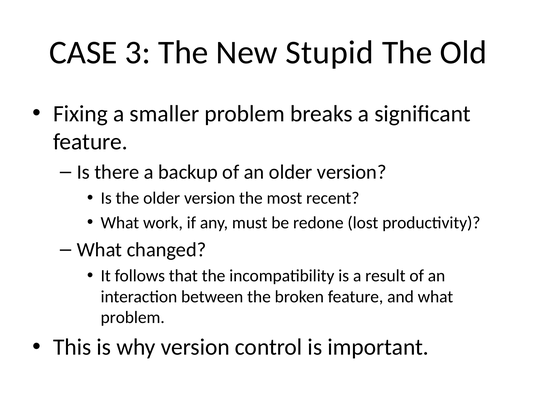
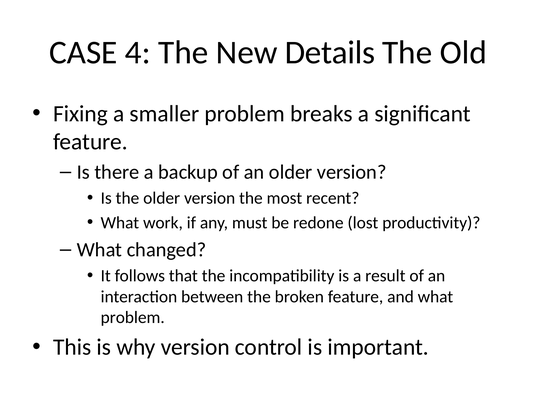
3: 3 -> 4 (138, 53)
Stupid: Stupid -> Details (330, 53)
